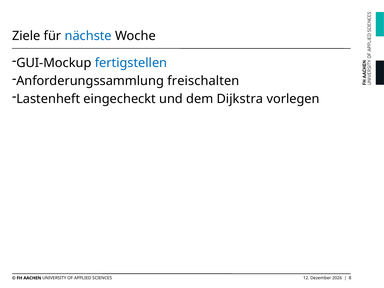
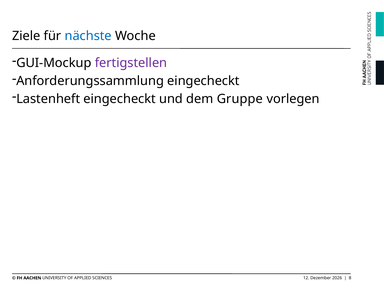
fertigstellen colour: blue -> purple (131, 63)
Anforderungssammlung freischalten: freischalten -> eingecheckt (203, 81)
Dijkstra: Dijkstra -> Gruppe (240, 99)
